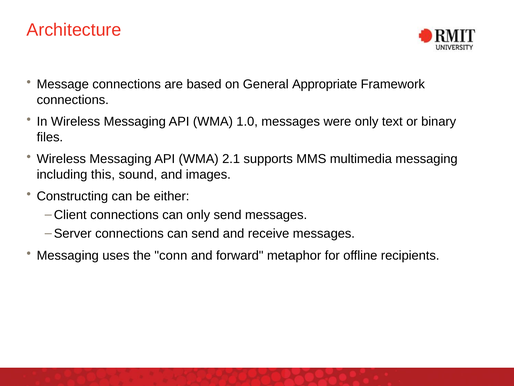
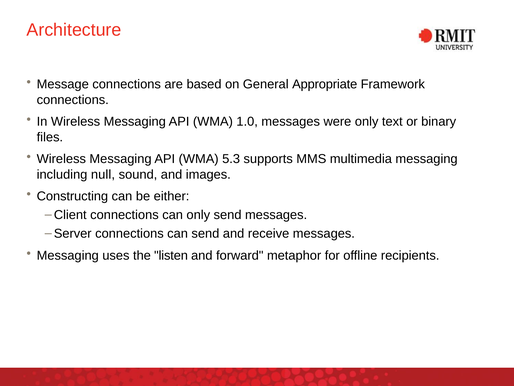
2.1: 2.1 -> 5.3 (231, 159)
this: this -> null (103, 174)
conn: conn -> listen (171, 255)
